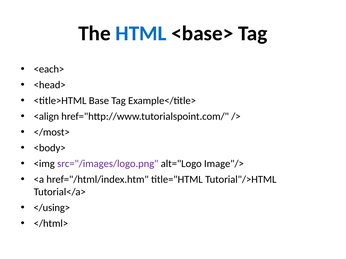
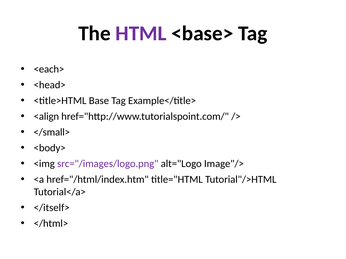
HTML colour: blue -> purple (141, 33)
</most>: </most> -> </small> (52, 132)
</using>: </using> -> </itself> (52, 208)
